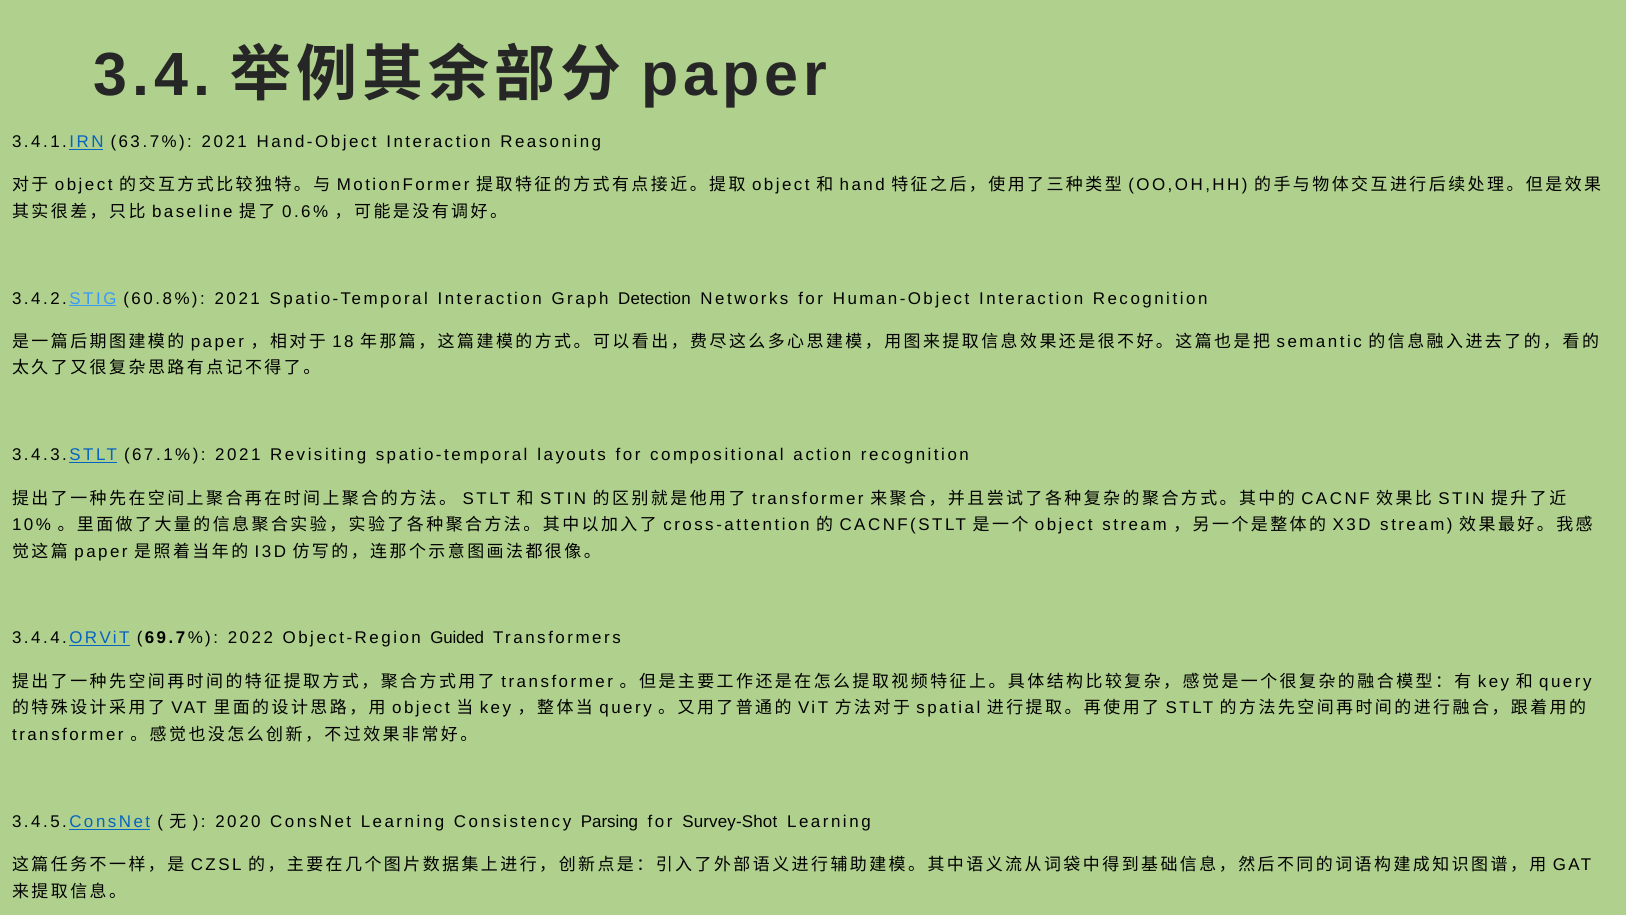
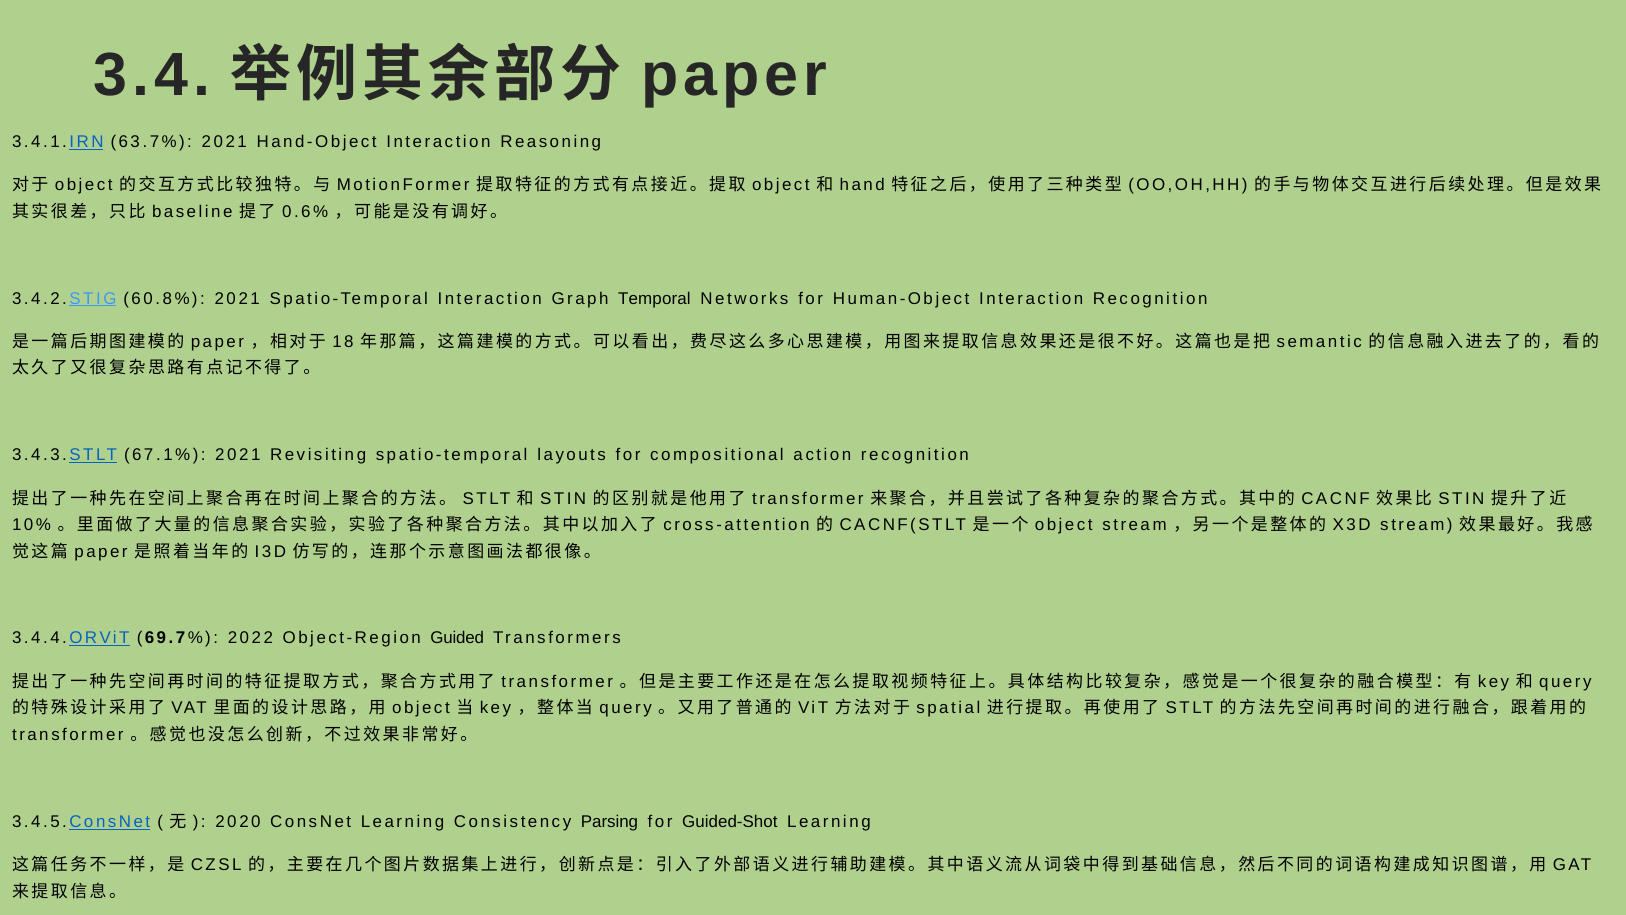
Detection: Detection -> Temporal (654, 298)
Survey-Shot: Survey-Shot -> Guided-Shot (730, 821)
